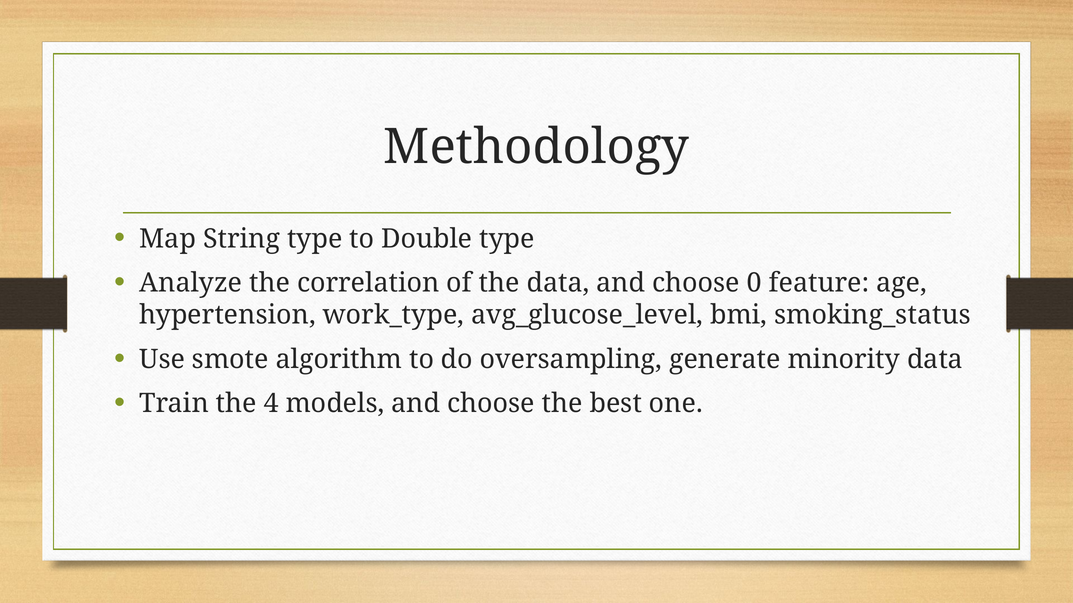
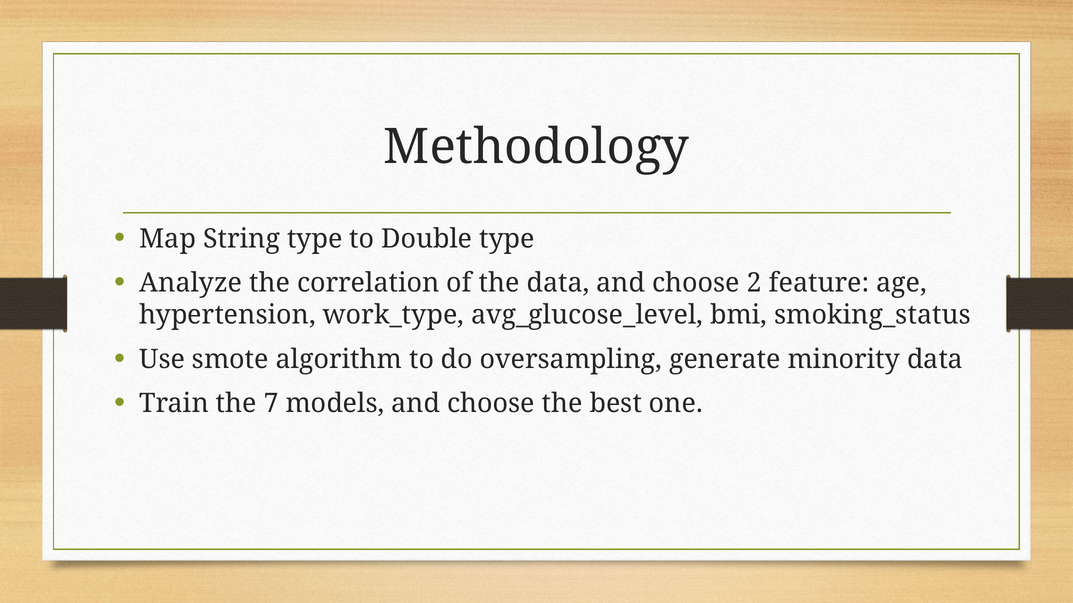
0: 0 -> 2 (754, 283)
4: 4 -> 7 (271, 404)
